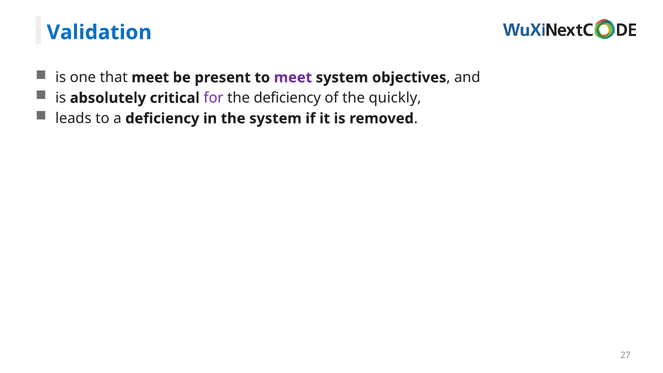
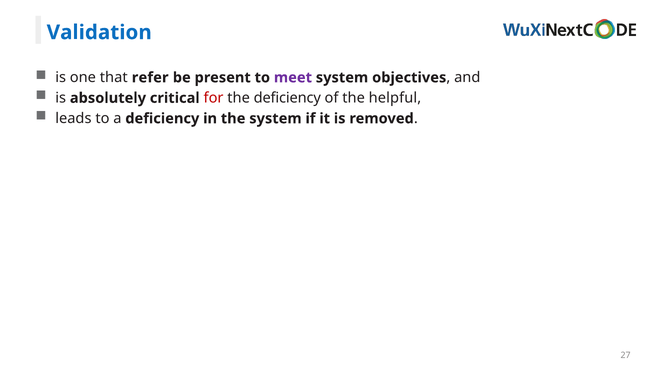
that meet: meet -> refer (150, 78)
for colour: purple -> red (214, 98)
quickly: quickly -> helpful (395, 98)
